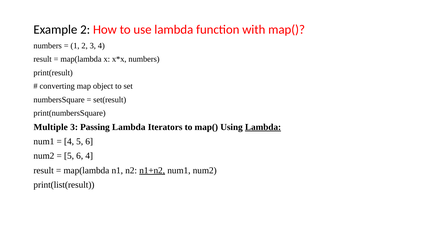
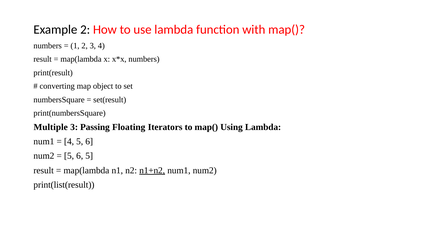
Passing Lambda: Lambda -> Floating (129, 127)
Lambda underline: present -> none (263, 127)
6 4: 4 -> 5 (89, 156)
